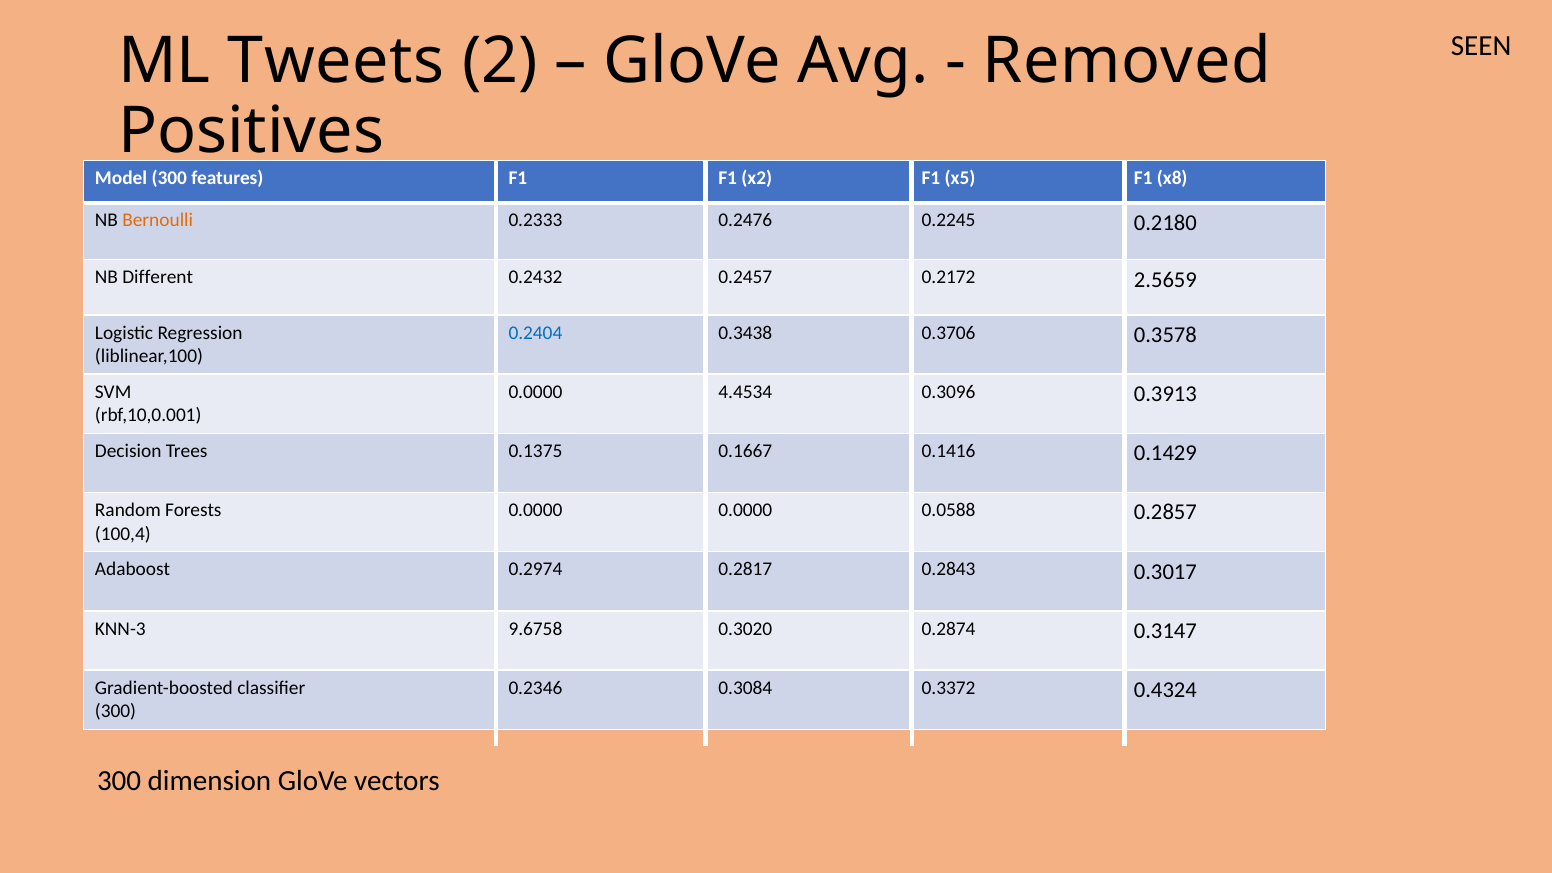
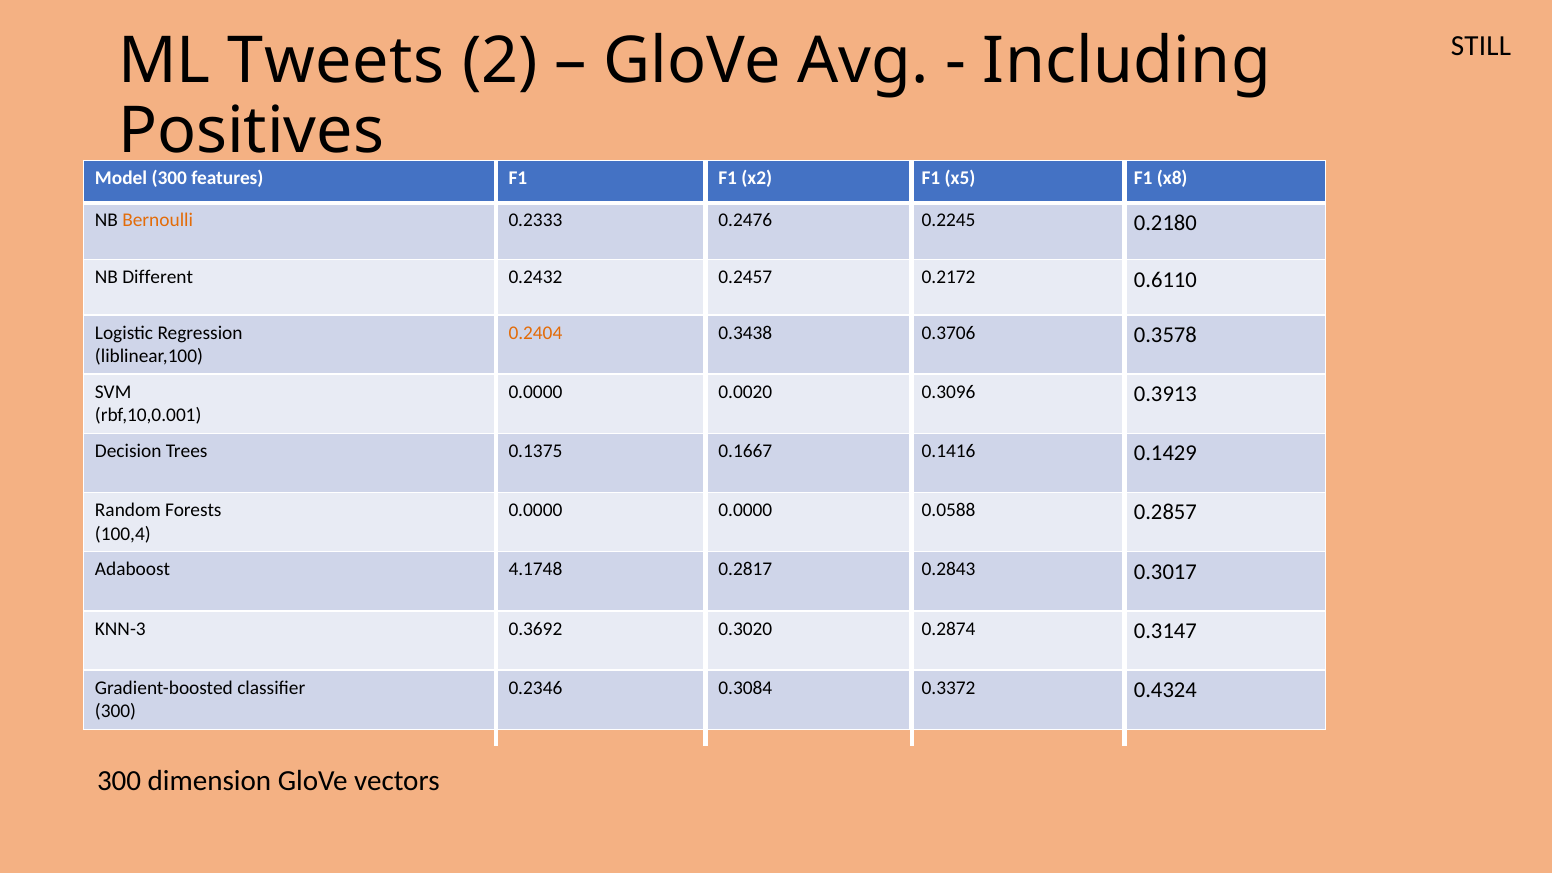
SEEN: SEEN -> STILL (1481, 46)
Removed: Removed -> Including (1127, 61)
2.5659: 2.5659 -> 0.6110 (1165, 280)
0.2404 colour: blue -> orange (535, 333)
4.4534: 4.4534 -> 0.0020 (745, 392)
0.2974: 0.2974 -> 4.1748 (535, 570)
9.6758: 9.6758 -> 0.3692 (535, 629)
